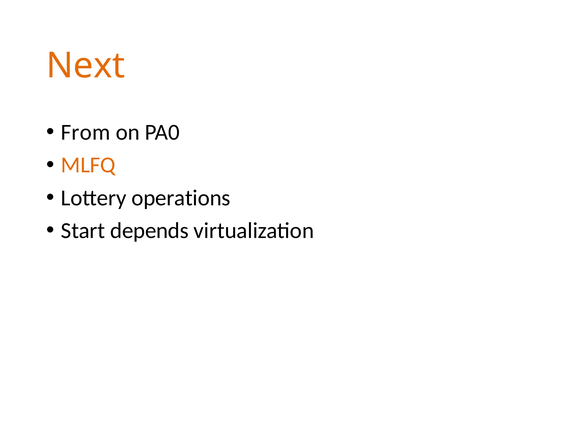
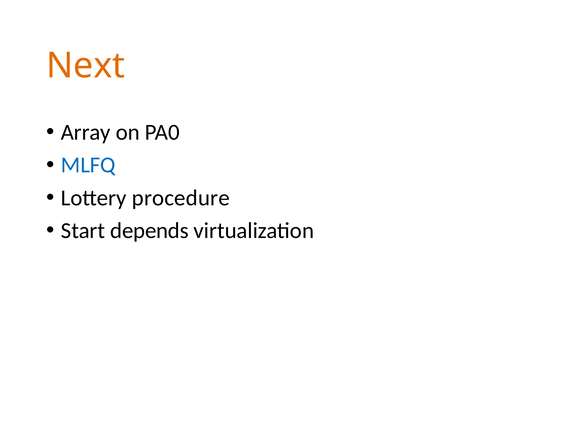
From: From -> Array (86, 132)
MLFQ colour: orange -> blue (88, 165)
operations: operations -> procedure (181, 198)
